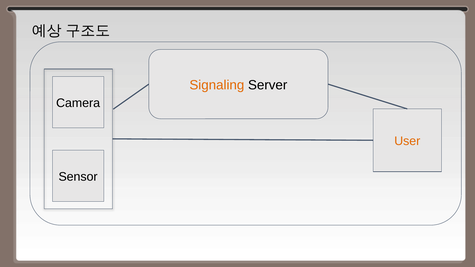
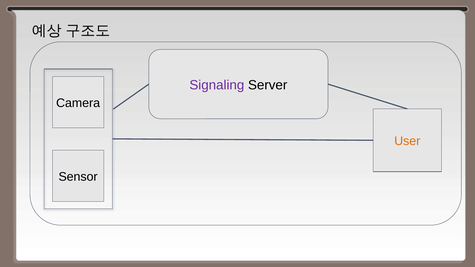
Signaling colour: orange -> purple (217, 85)
